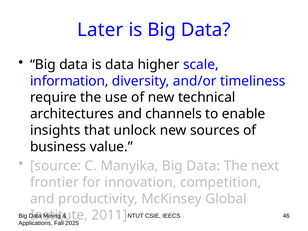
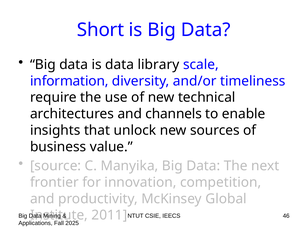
Later: Later -> Short (101, 30)
higher: higher -> library (158, 65)
